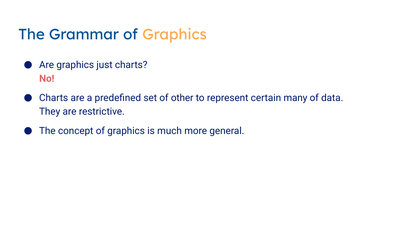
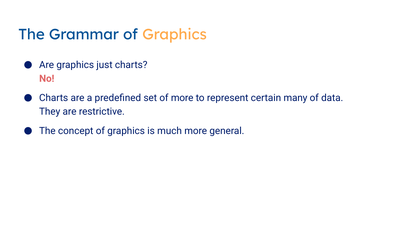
of other: other -> more (182, 98)
